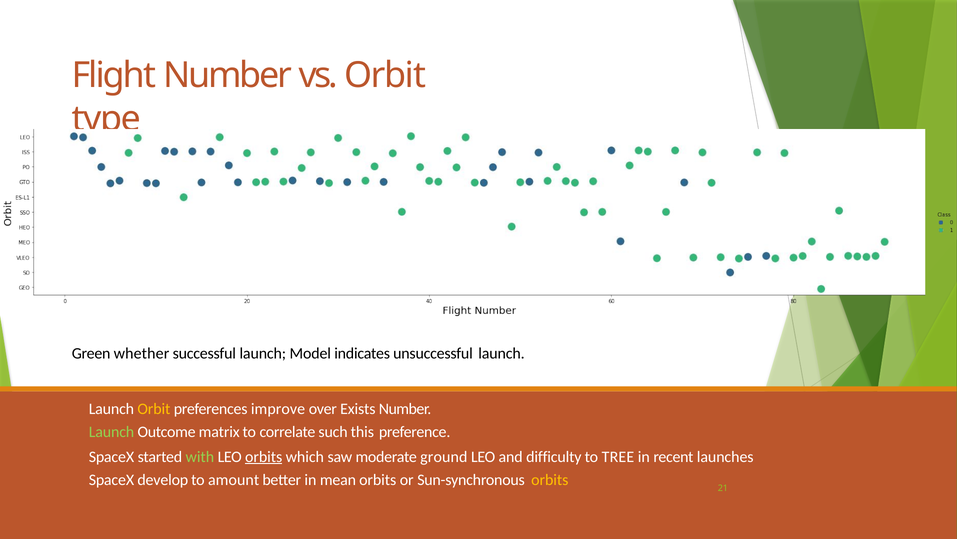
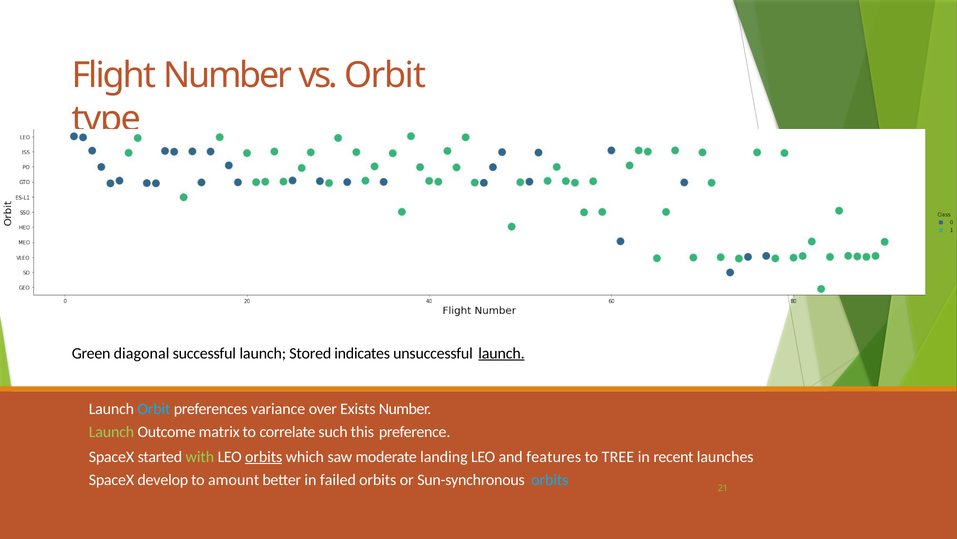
whether: whether -> diagonal (142, 353)
Model: Model -> Stored (310, 353)
launch underline: none -> present (501, 353)
Orbit colour: yellow -> light blue (154, 408)
improve: improve -> variance (278, 408)
ground: ground -> landing (444, 456)
difficulty: difficulty -> features (554, 456)
mean: mean -> failed (338, 479)
orbits colour: yellow -> light blue (550, 479)
